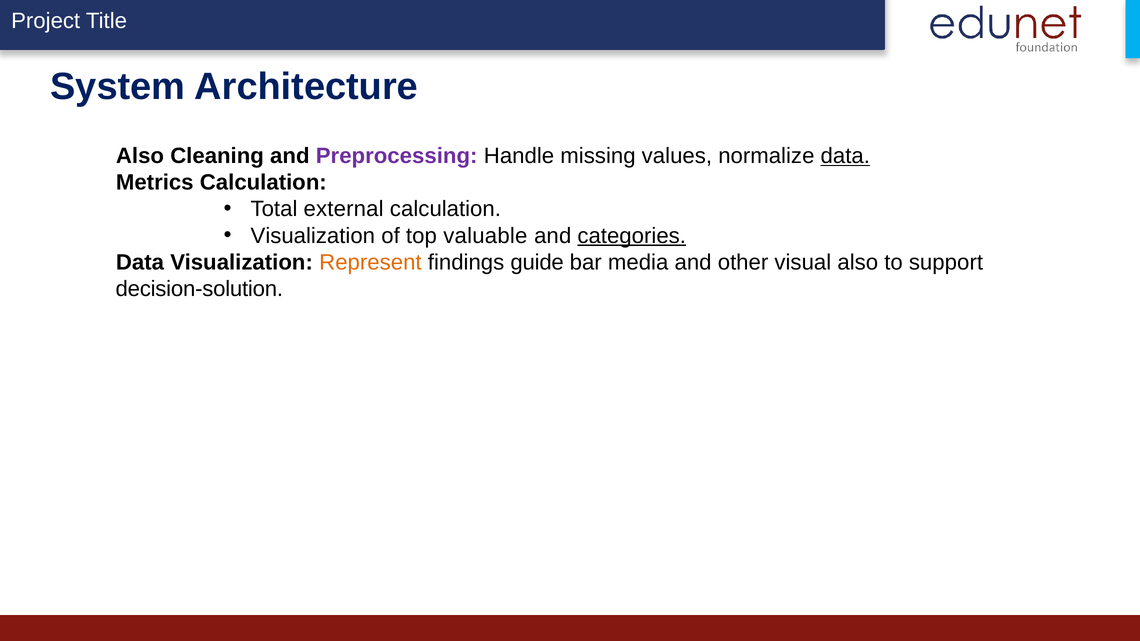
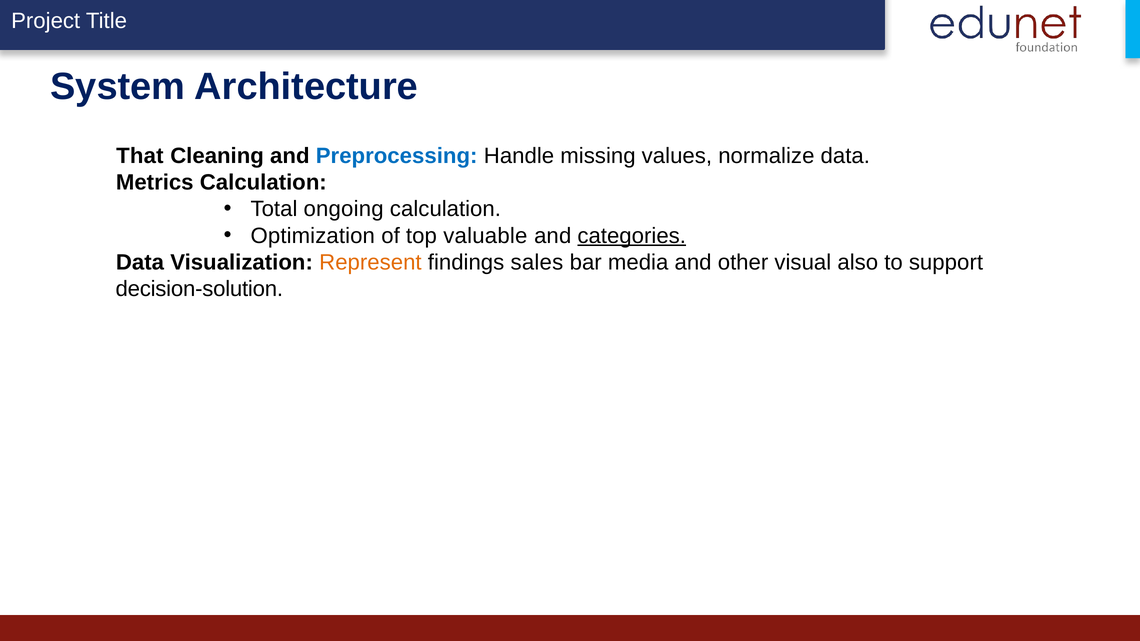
Also: Also -> That (140, 156)
Preprocessing colour: purple -> blue (397, 156)
data underline: present -> none (845, 156)
external: external -> ongoing (344, 209)
Visualization: Visualization -> Optimization (313, 236)
guide: guide -> sales (537, 262)
